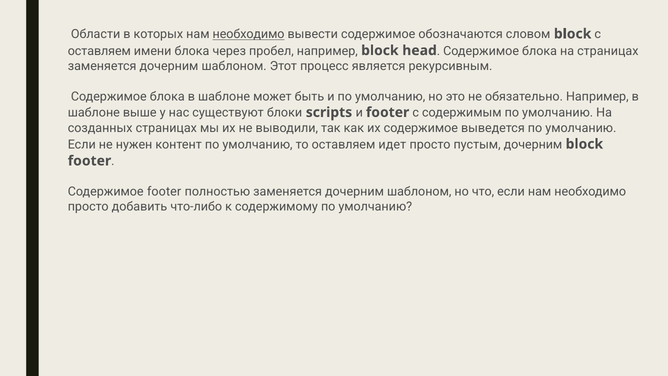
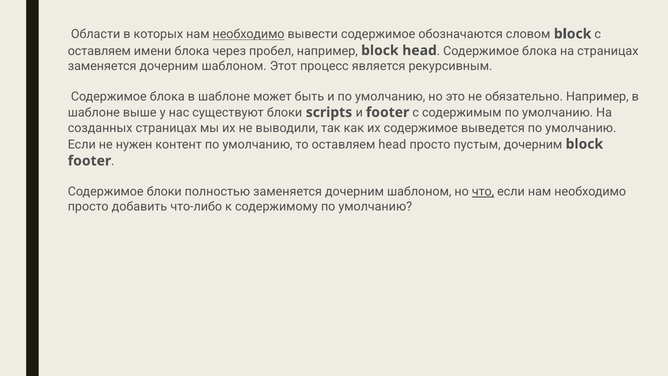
оставляем идет: идет -> head (392, 144)
Содержимое footer: footer -> блоки (164, 192)
что underline: none -> present (483, 192)
